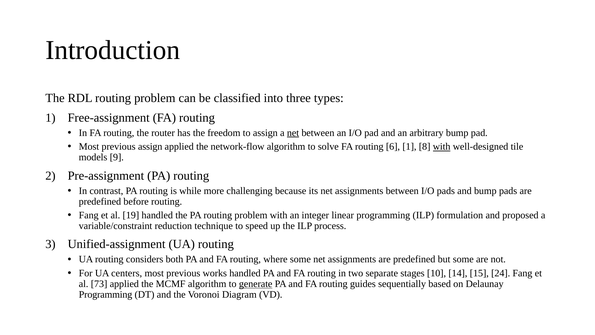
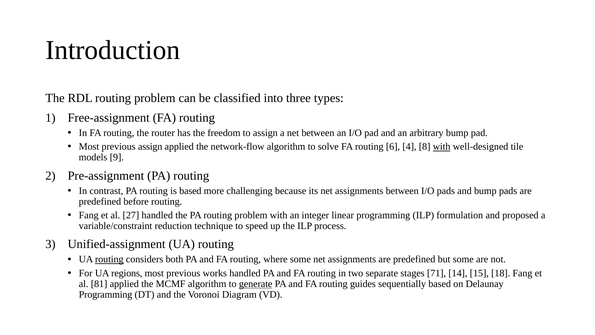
net underline: present -> none (293, 133)
6 1: 1 -> 4 (409, 146)
is while: while -> based (190, 191)
19: 19 -> 27 (131, 215)
routing underline: none -> present (109, 259)
centers: centers -> regions (127, 273)
10: 10 -> 71 (437, 273)
24: 24 -> 18 (501, 273)
73: 73 -> 81 (99, 284)
